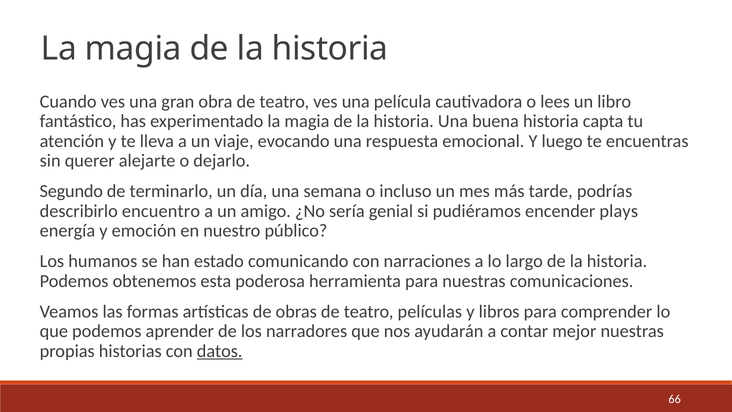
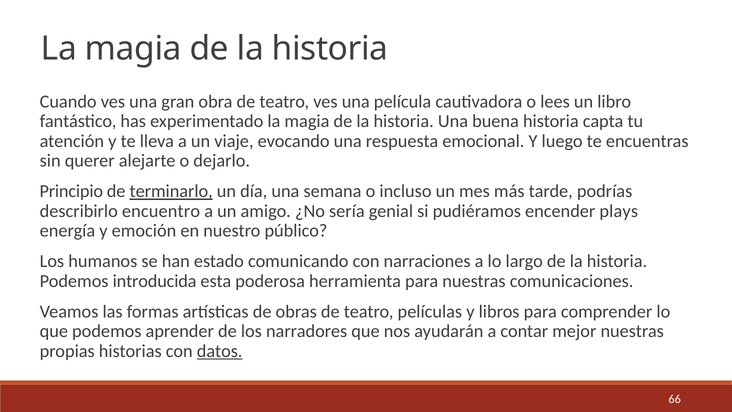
Segundo: Segundo -> Principio (71, 191)
terminarlo underline: none -> present (171, 191)
obtenemos: obtenemos -> introducida (155, 281)
